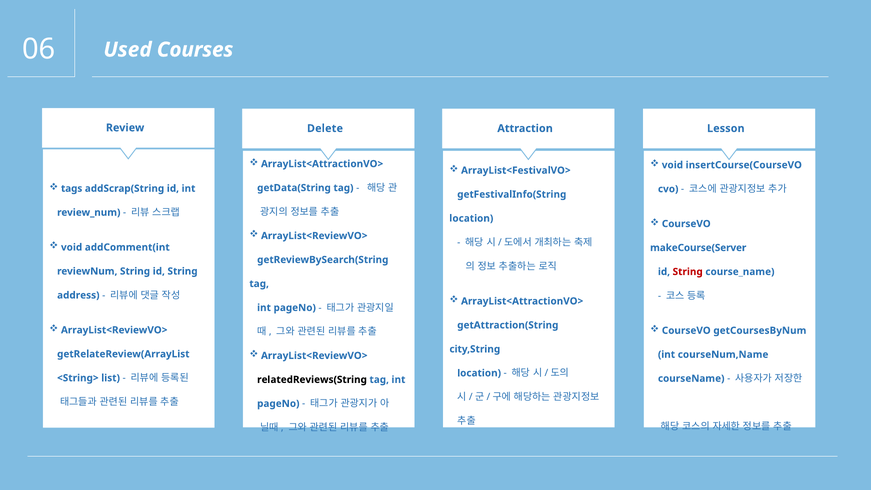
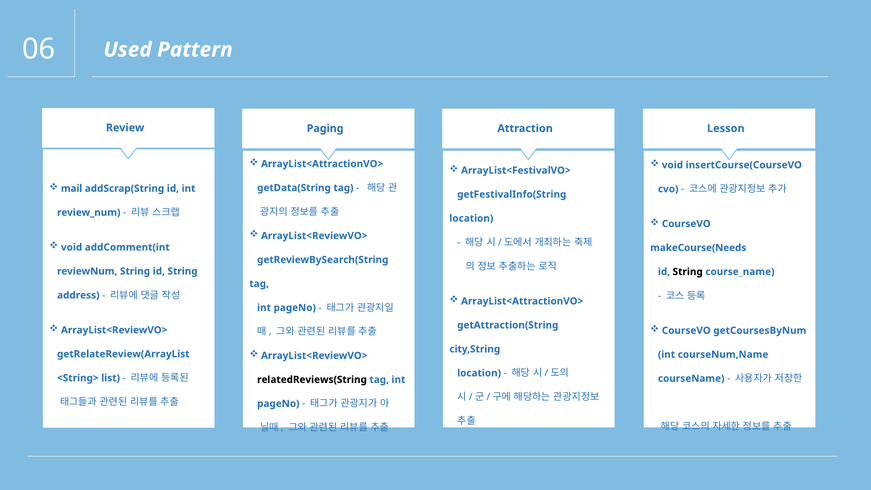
Courses: Courses -> Pattern (195, 50)
Delete: Delete -> Paging (325, 128)
tags: tags -> mail (72, 188)
makeCourse(Server: makeCourse(Server -> makeCourse(Needs (698, 248)
String colour: red -> black (688, 272)
